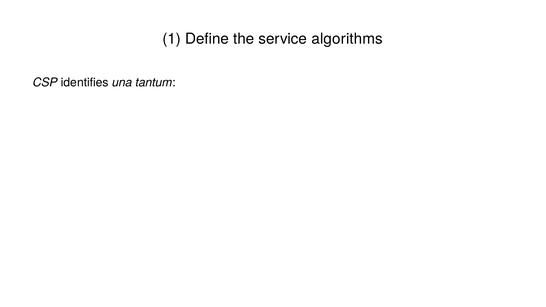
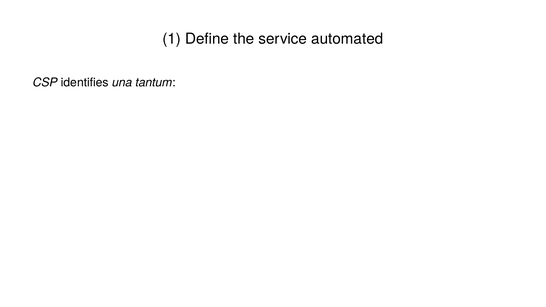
algorithms: algorithms -> automated (347, 39)
